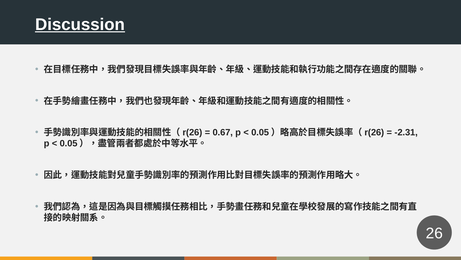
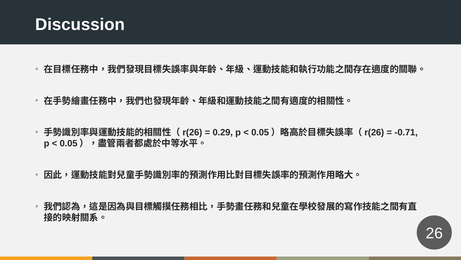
Discussion underline: present -> none (80, 24)
0.67: 0.67 -> 0.29 (223, 132)
-2.31: -2.31 -> -0.71 (406, 132)
